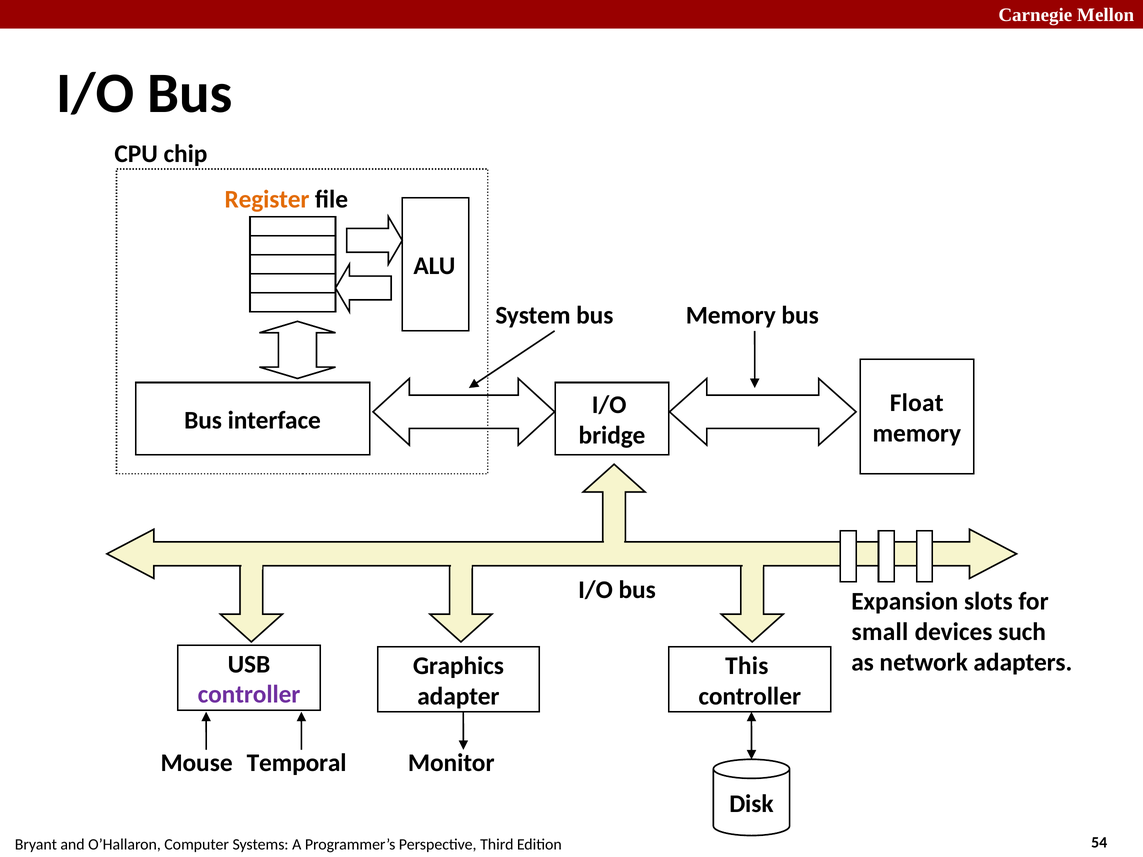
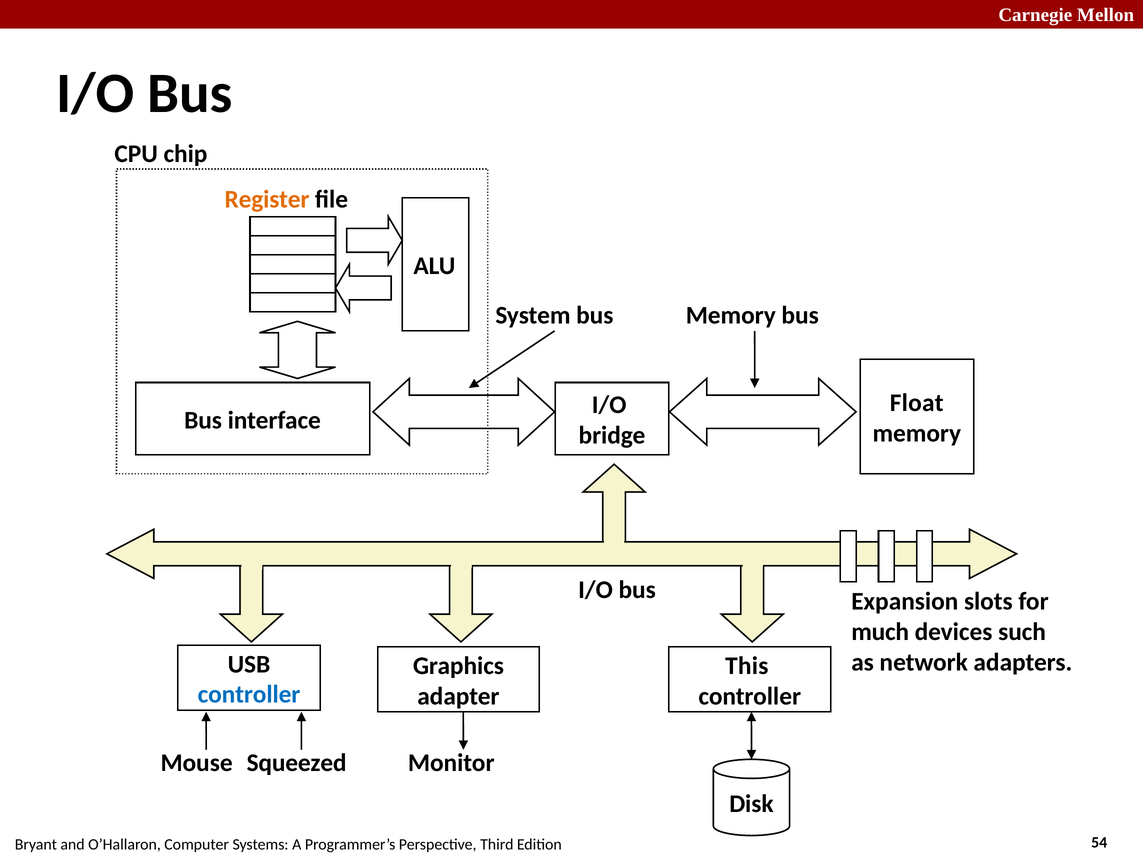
small: small -> much (880, 632)
controller colour: purple -> blue (249, 695)
Temporal: Temporal -> Squeezed (297, 763)
